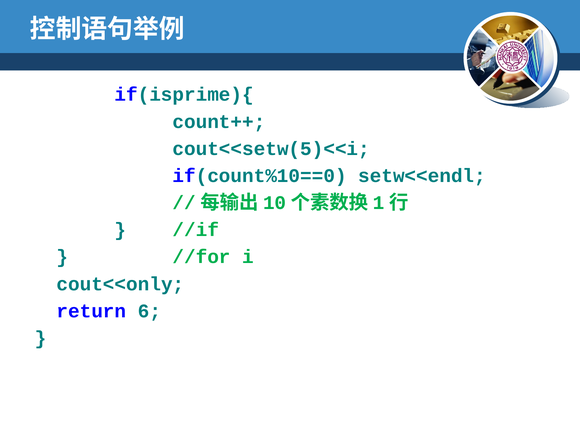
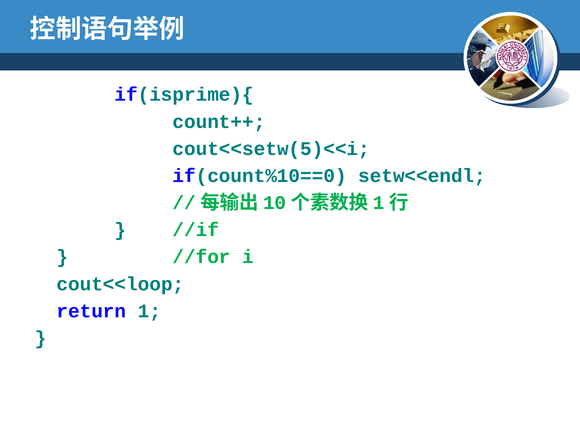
cout<<only: cout<<only -> cout<<loop (120, 284)
6: 6 -> 1 (149, 311)
